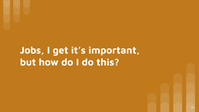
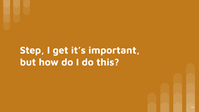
Jobs: Jobs -> Step (32, 50)
